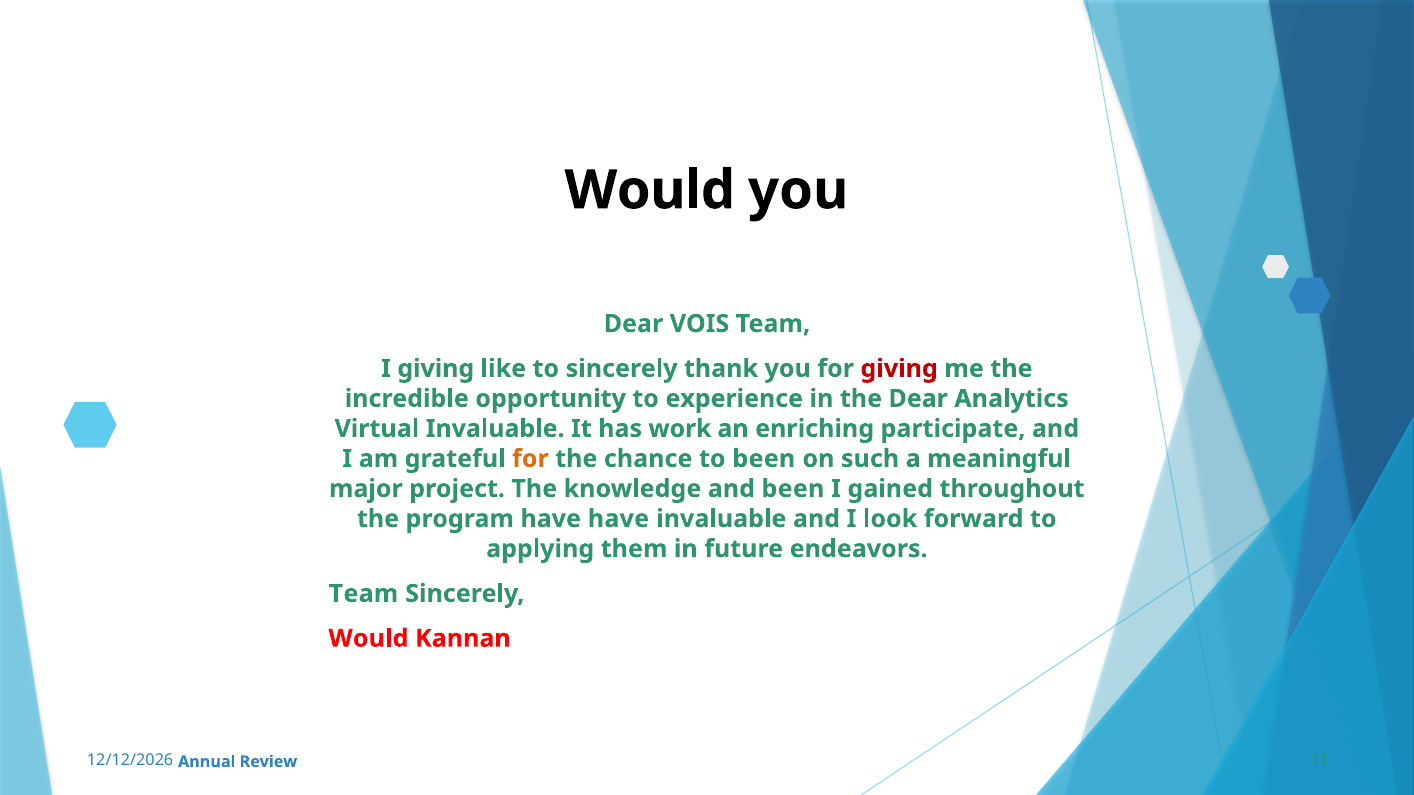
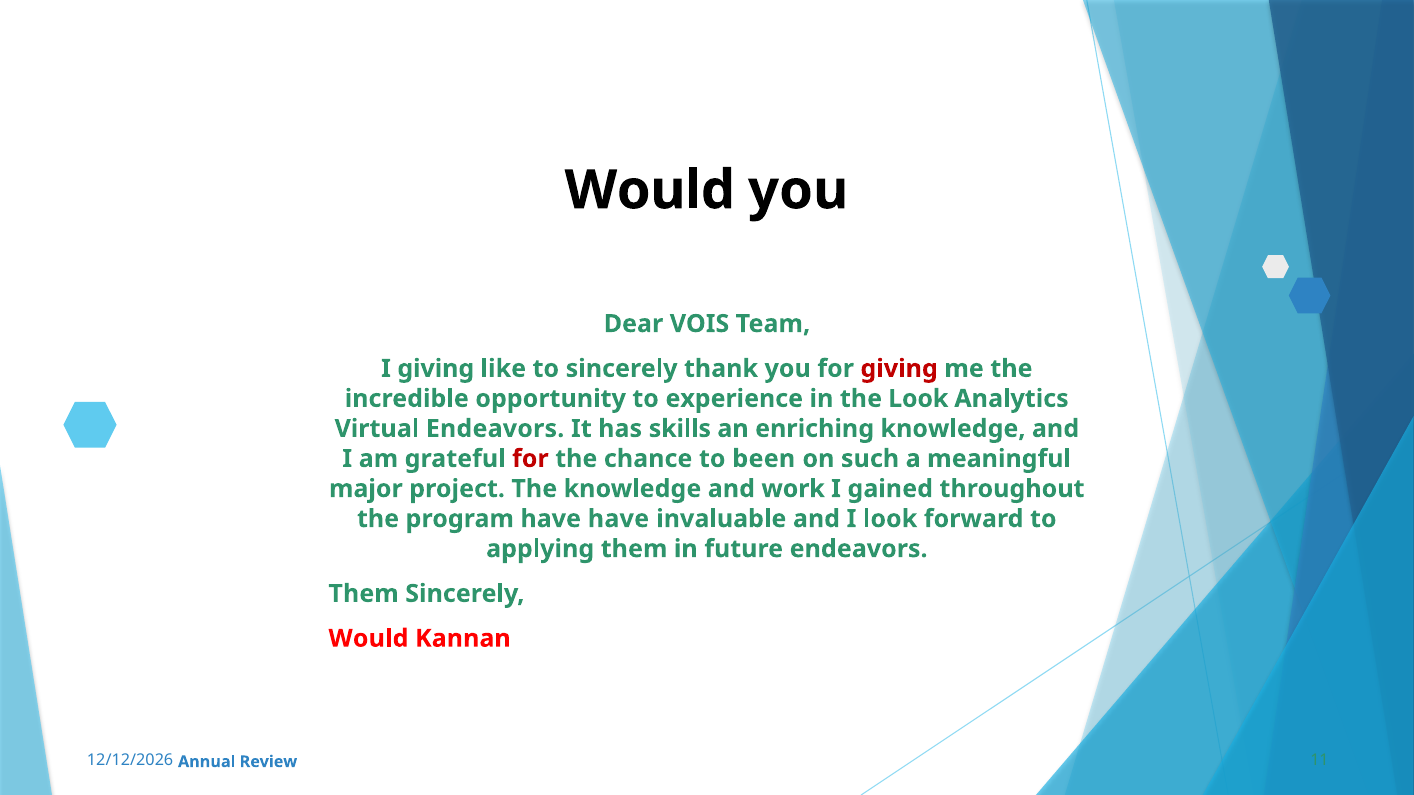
the Dear: Dear -> Look (918, 399)
Virtual Invaluable: Invaluable -> Endeavors (495, 429)
work: work -> skills (680, 429)
enriching participate: participate -> knowledge (953, 429)
for colour: orange -> red (530, 459)
and been: been -> work (793, 489)
Team: Team -> Them (364, 594)
